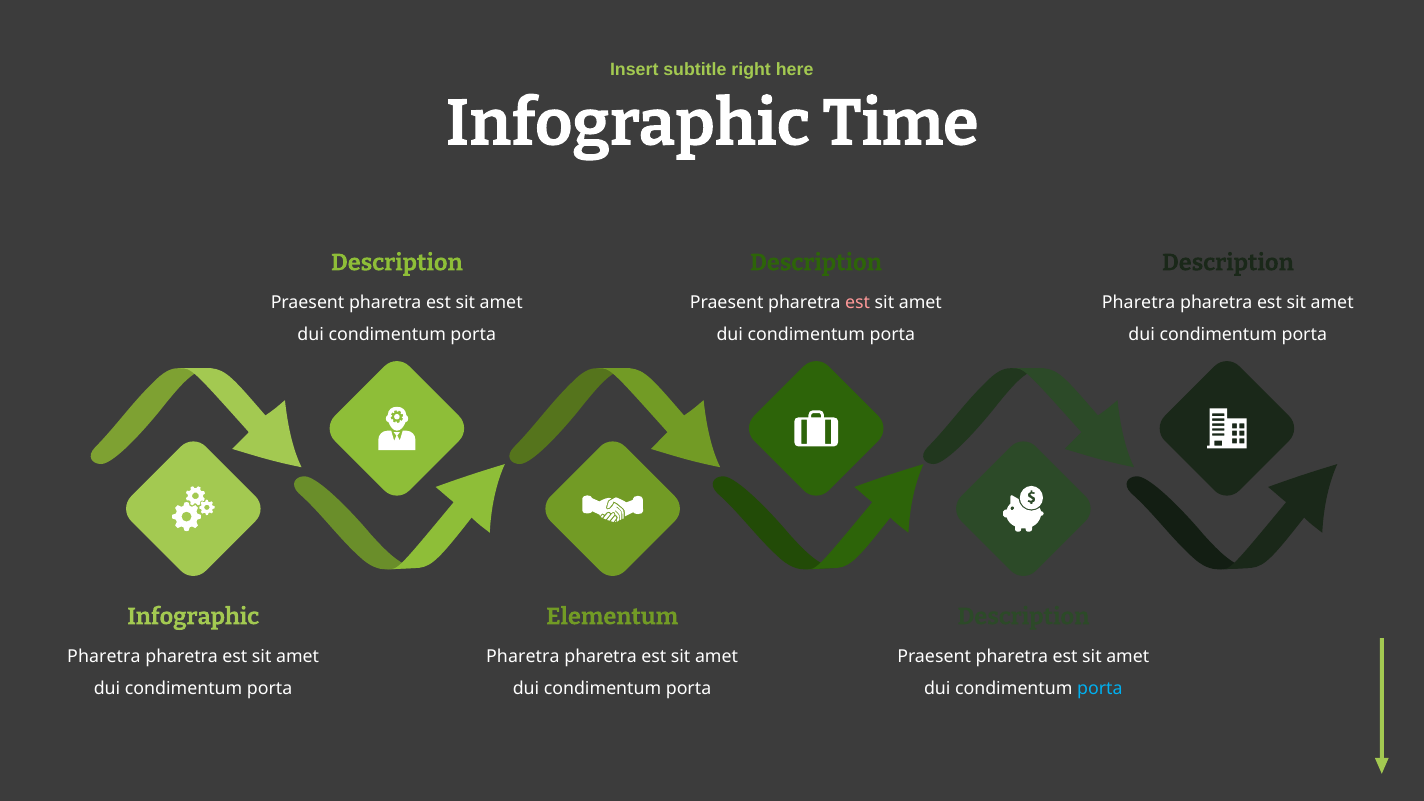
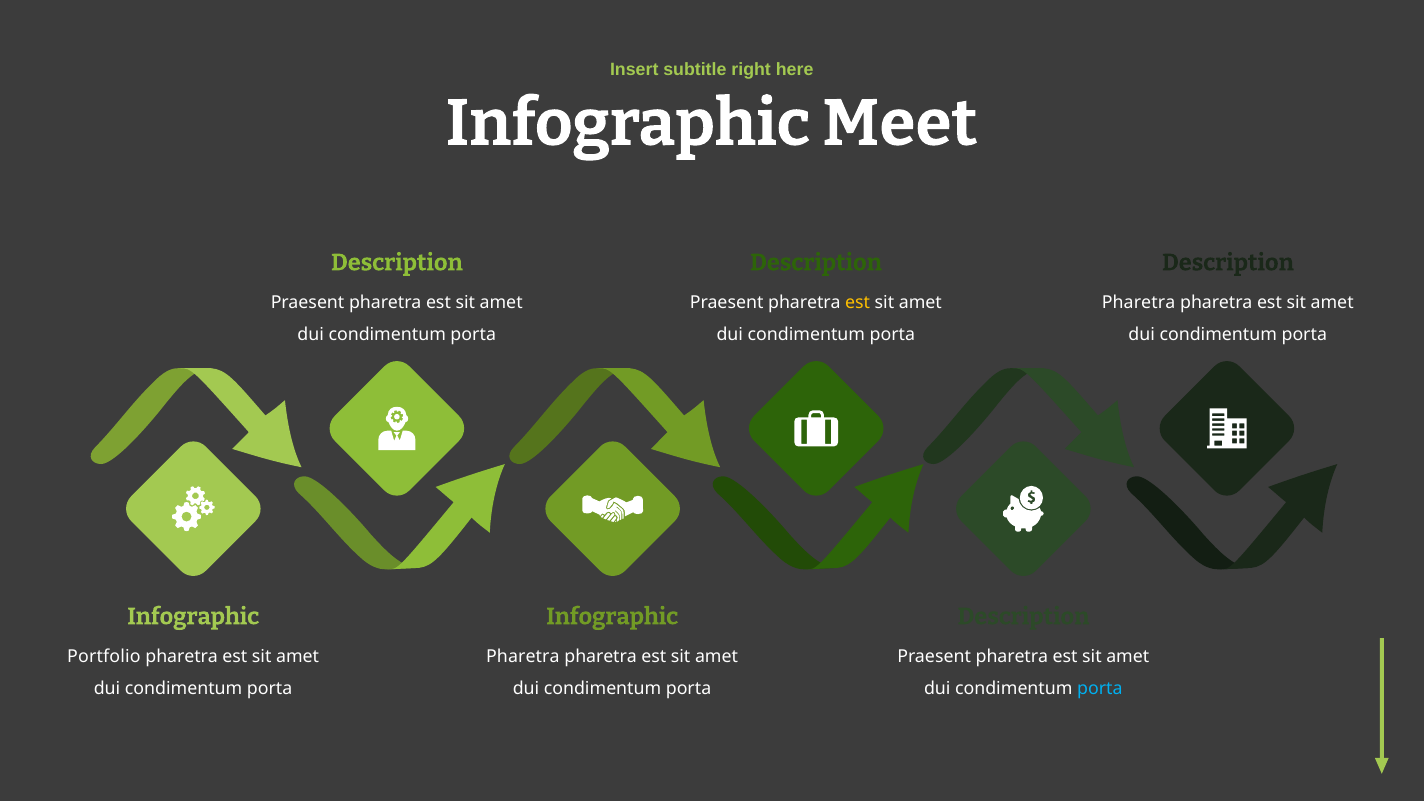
Time: Time -> Meet (900, 123)
est colour: pink -> yellow (858, 303)
Elementum: Elementum -> Infographic (612, 616)
Pharetra: Pharetra -> Portfolio (104, 657)
